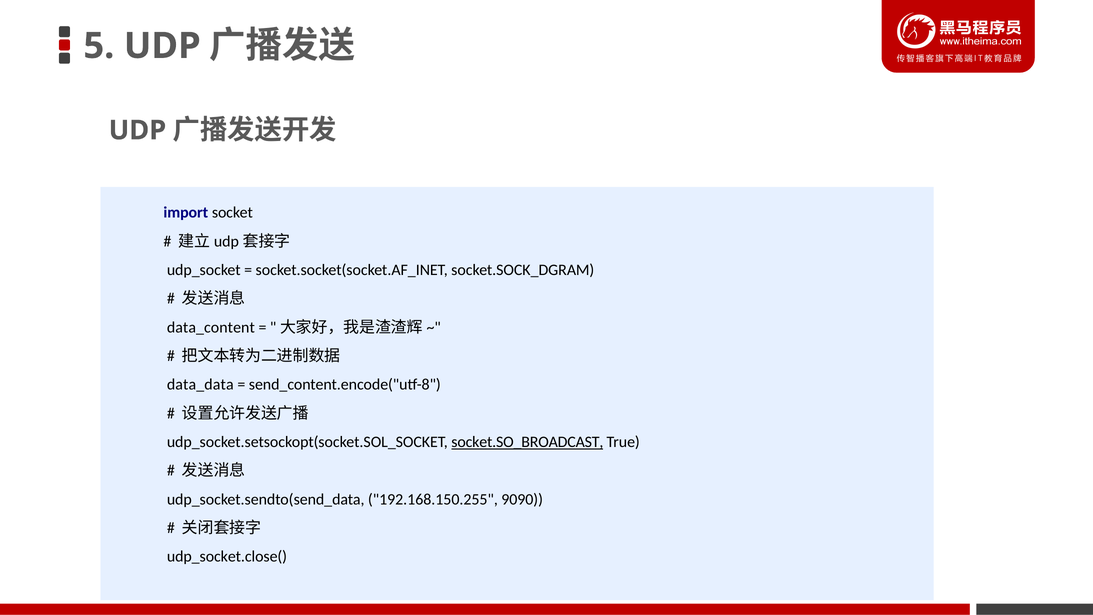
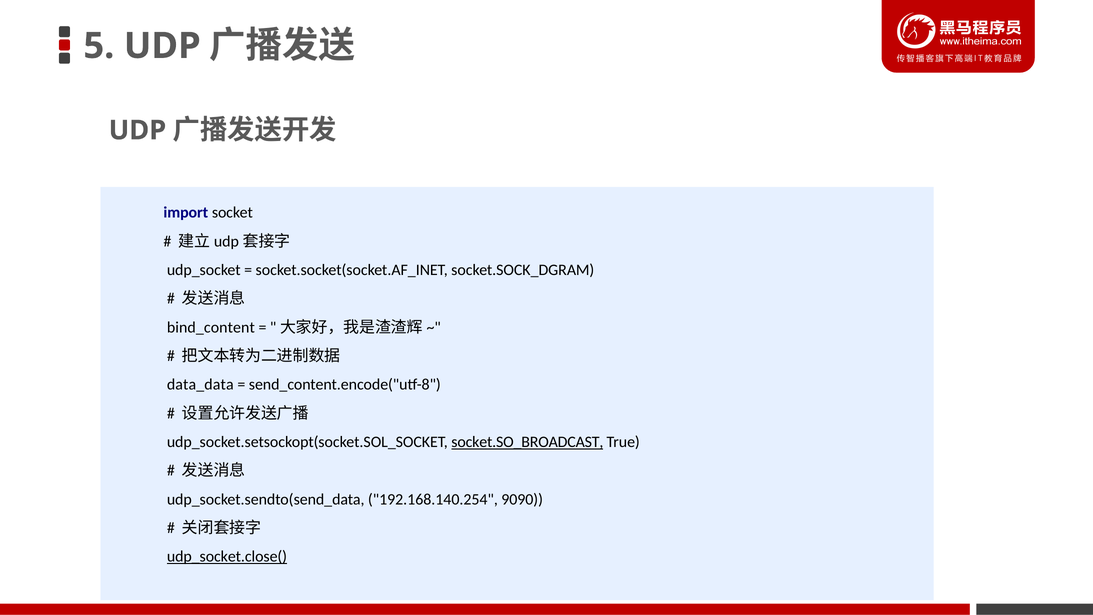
data_content: data_content -> bind_content (211, 327)
192.168.150.255: 192.168.150.255 -> 192.168.140.254 (433, 499)
udp_socket.close( underline: none -> present (227, 557)
